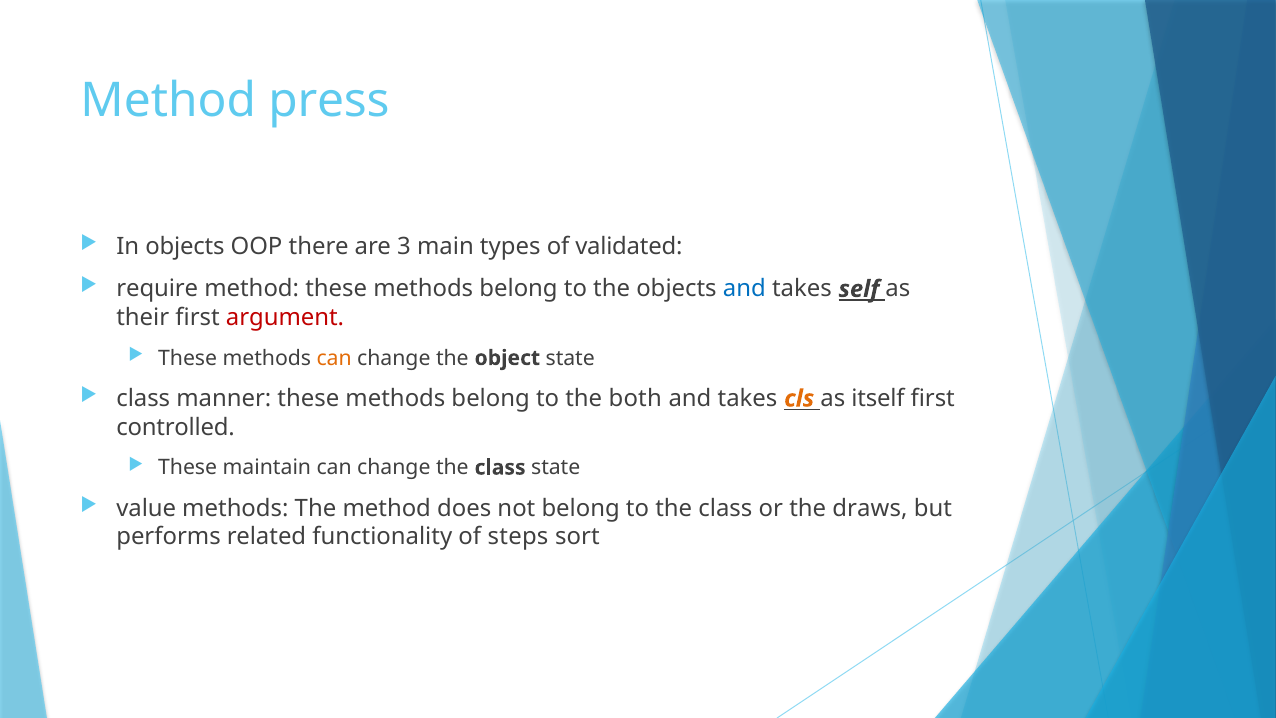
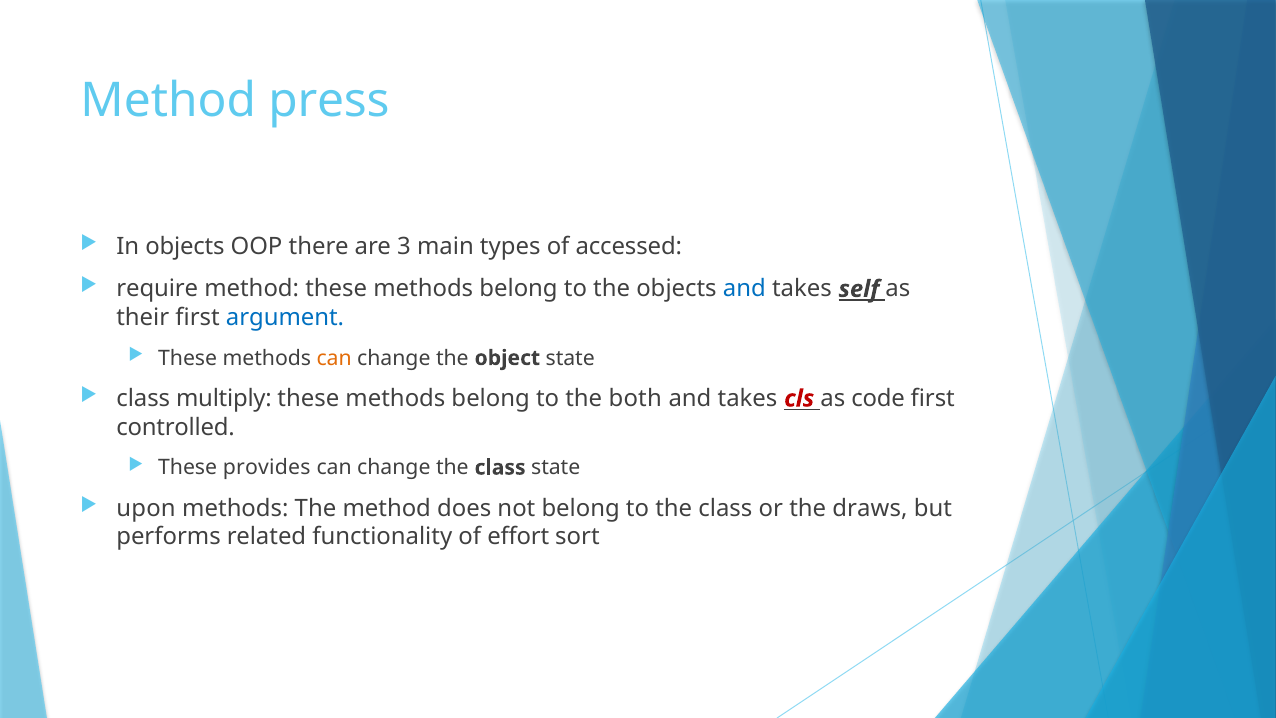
validated: validated -> accessed (629, 247)
argument colour: red -> blue (285, 318)
manner: manner -> multiply (224, 398)
cls colour: orange -> red (799, 398)
itself: itself -> code (878, 398)
maintain: maintain -> provides (267, 467)
value: value -> upon (146, 508)
steps: steps -> effort (518, 537)
